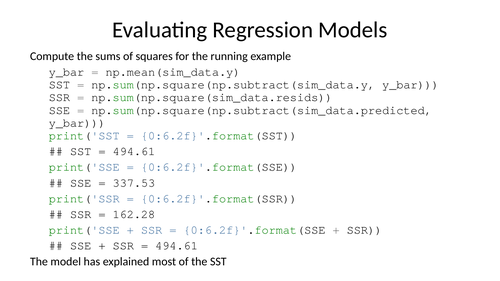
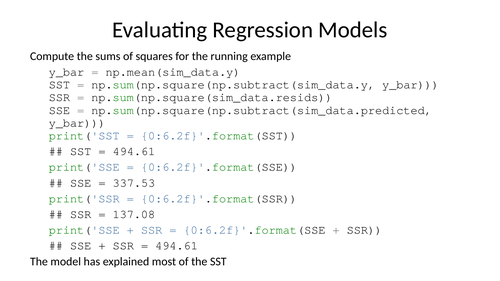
162.28: 162.28 -> 137.08 (134, 214)
